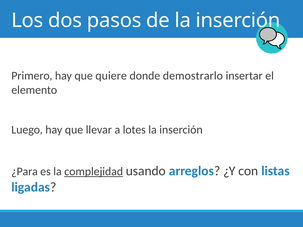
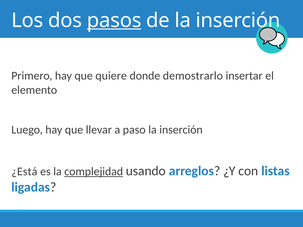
pasos underline: none -> present (114, 20)
lotes: lotes -> paso (134, 130)
¿Para: ¿Para -> ¿Está (24, 172)
